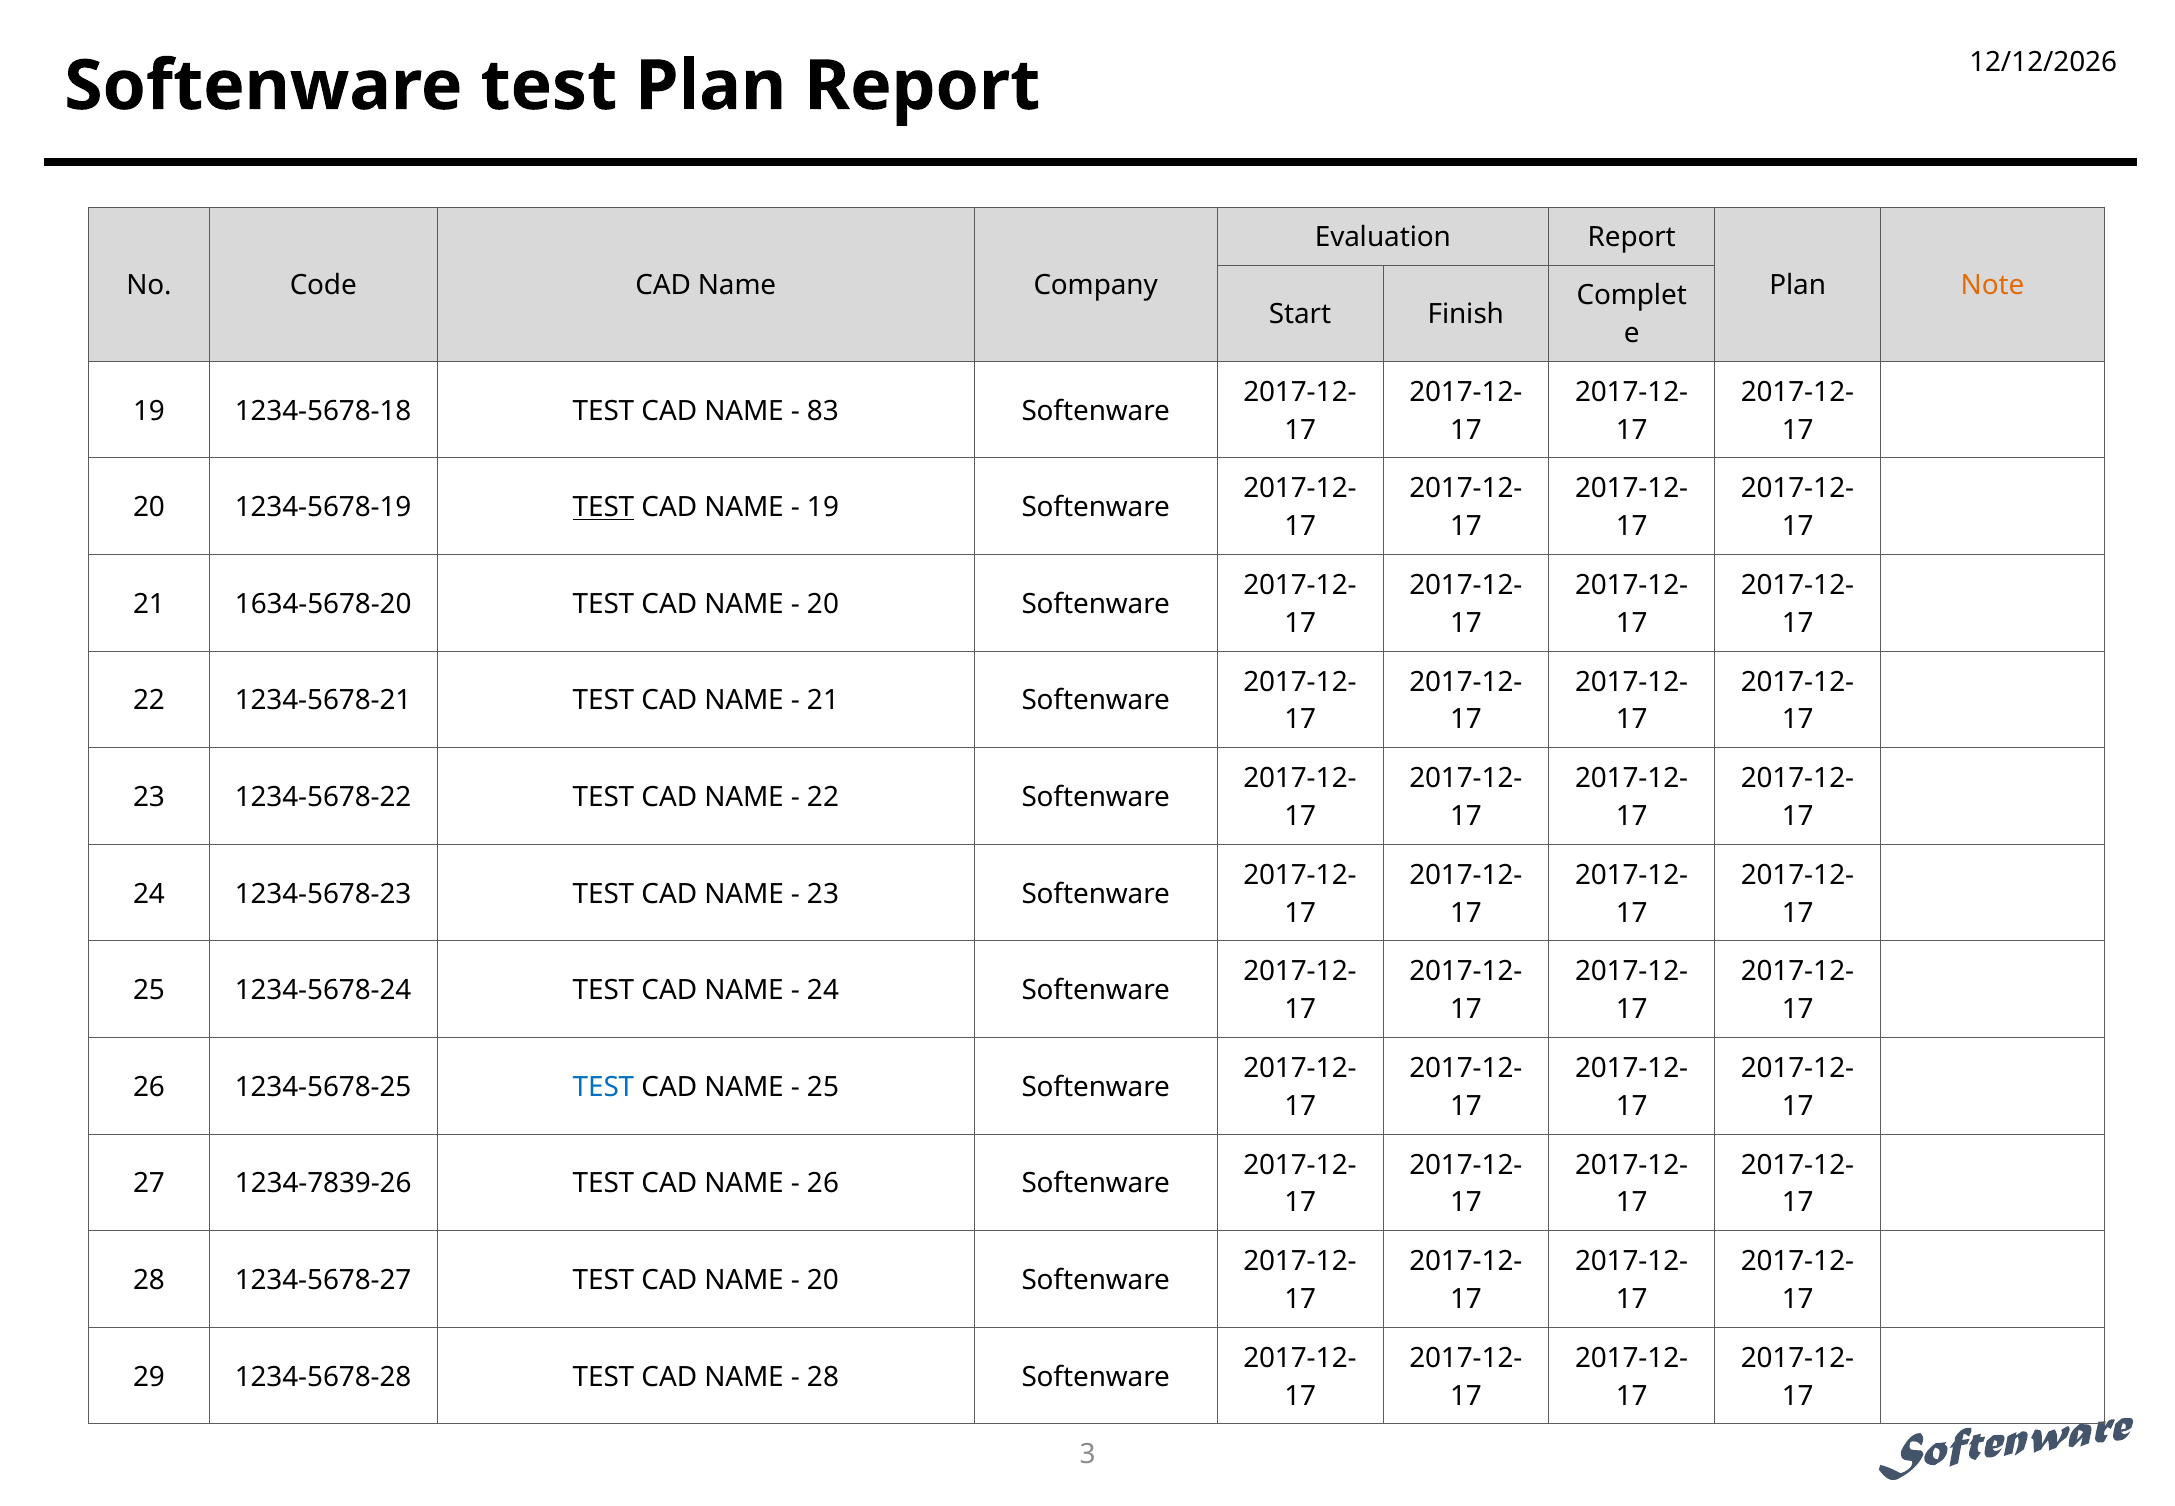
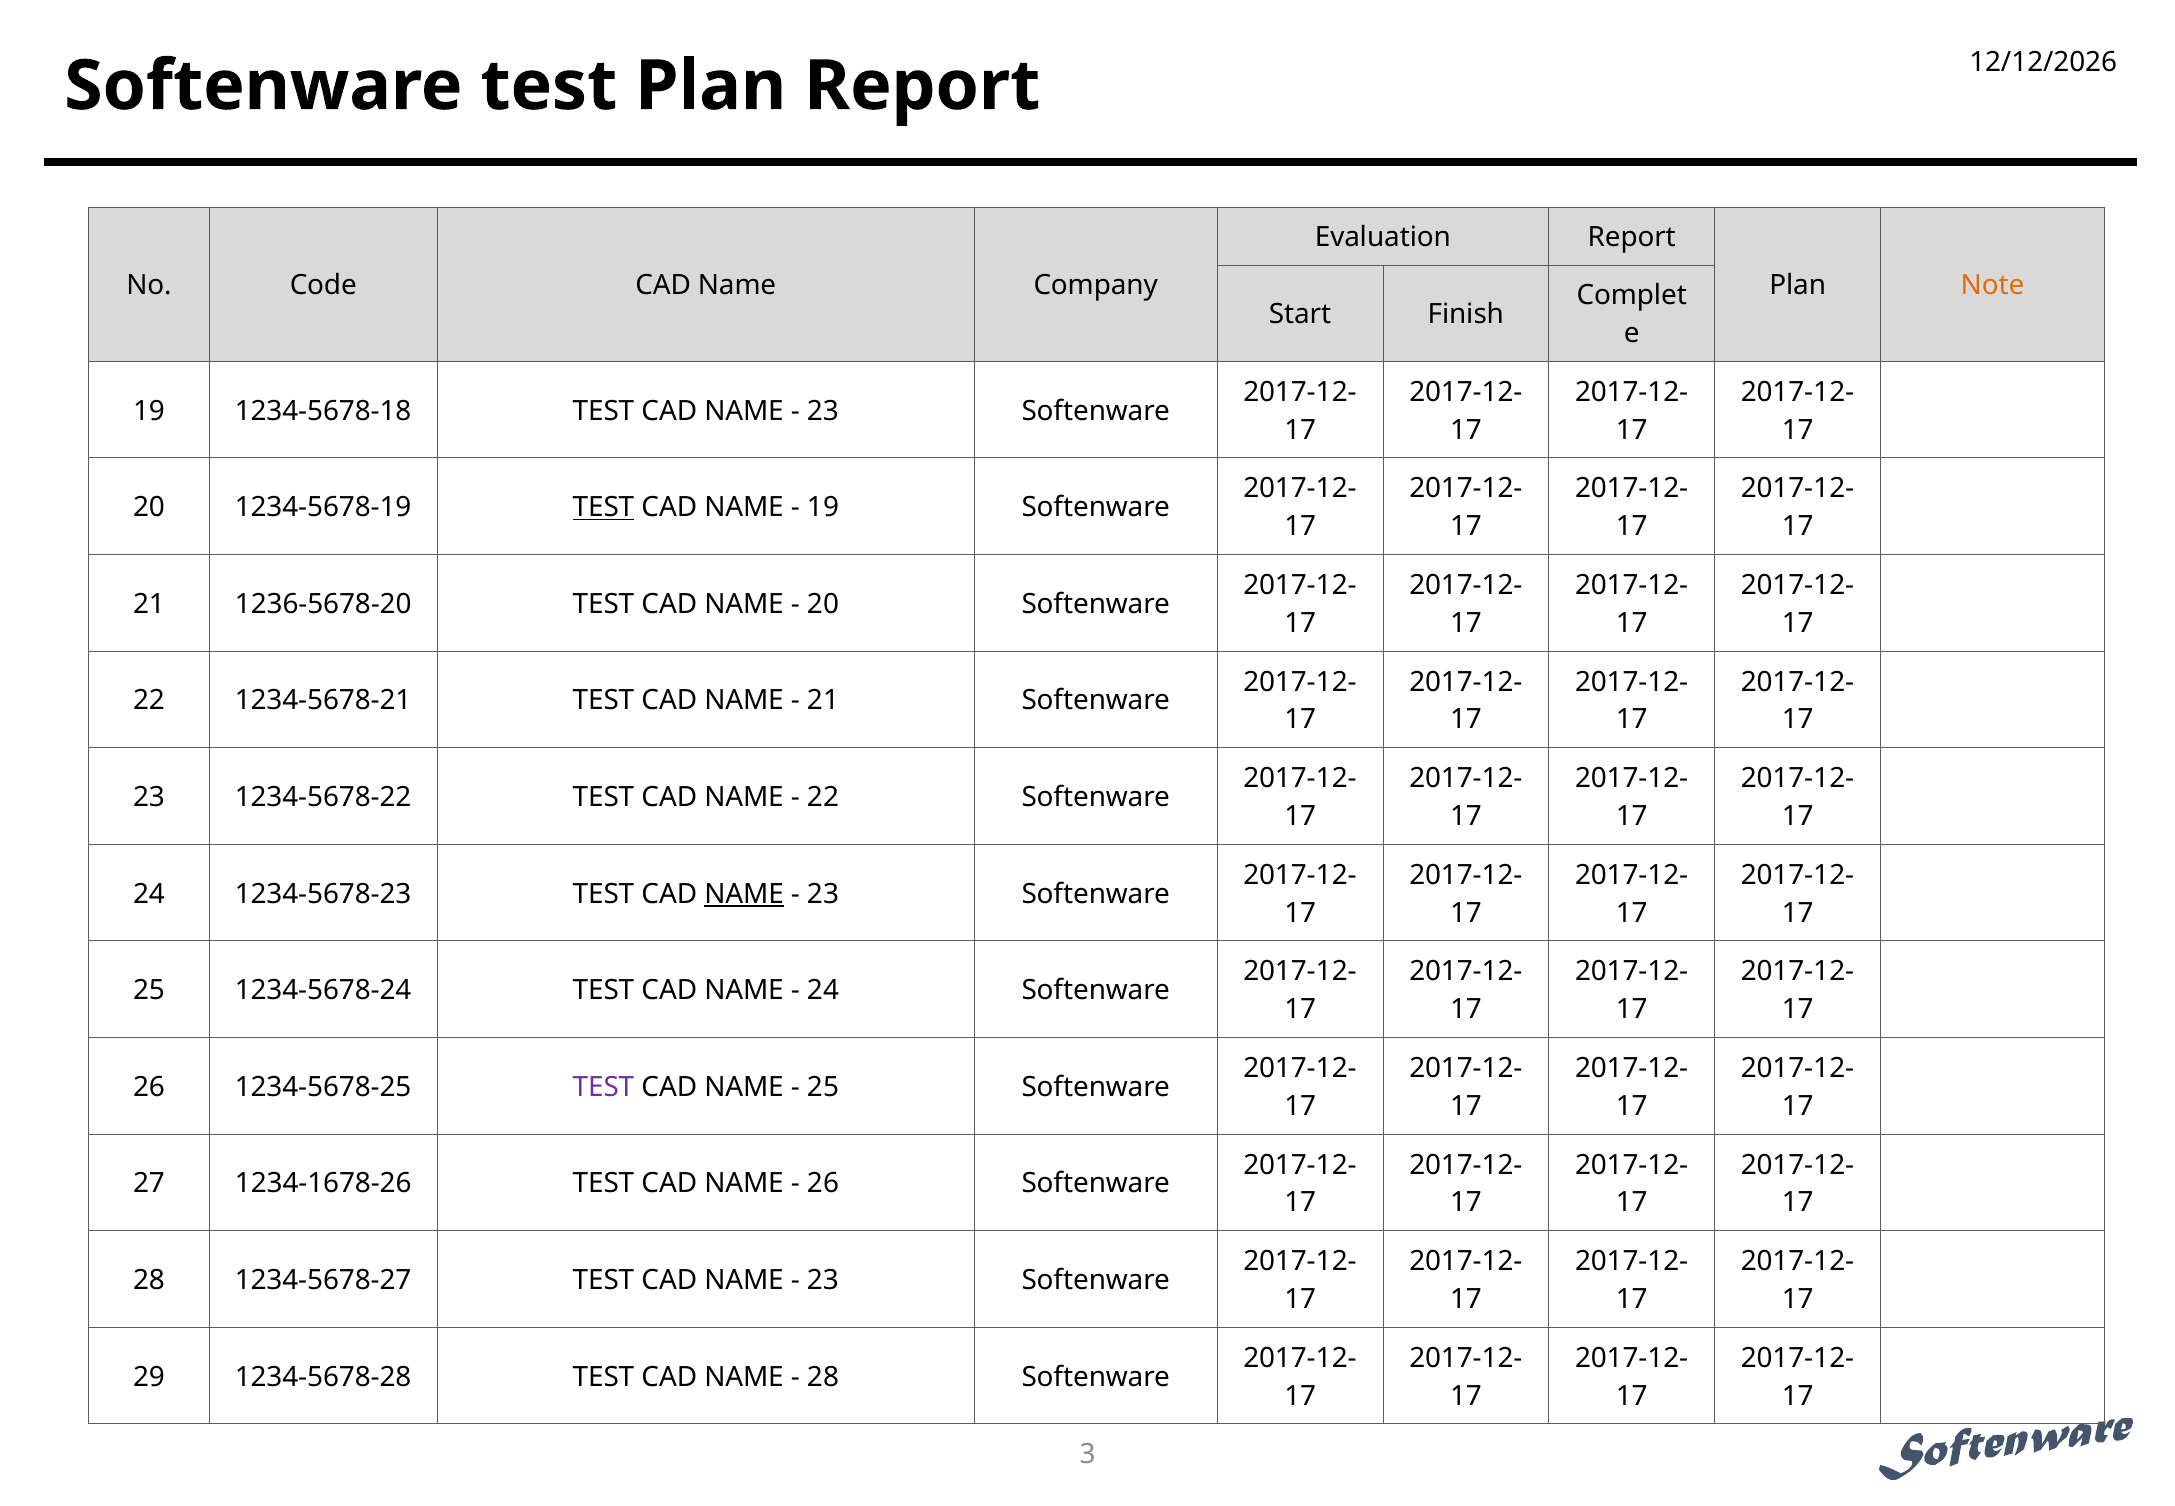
83: 83 -> 23 (823, 411)
1634-5678-20: 1634-5678-20 -> 1236-5678-20 (323, 604)
NAME underline: none -> present (744, 894)
TEST colour: blue -> purple (603, 1087)
1234-7839-26: 1234-7839-26 -> 1234-1678-26 (323, 1184)
20: 20 -> 23 (823, 1280)
